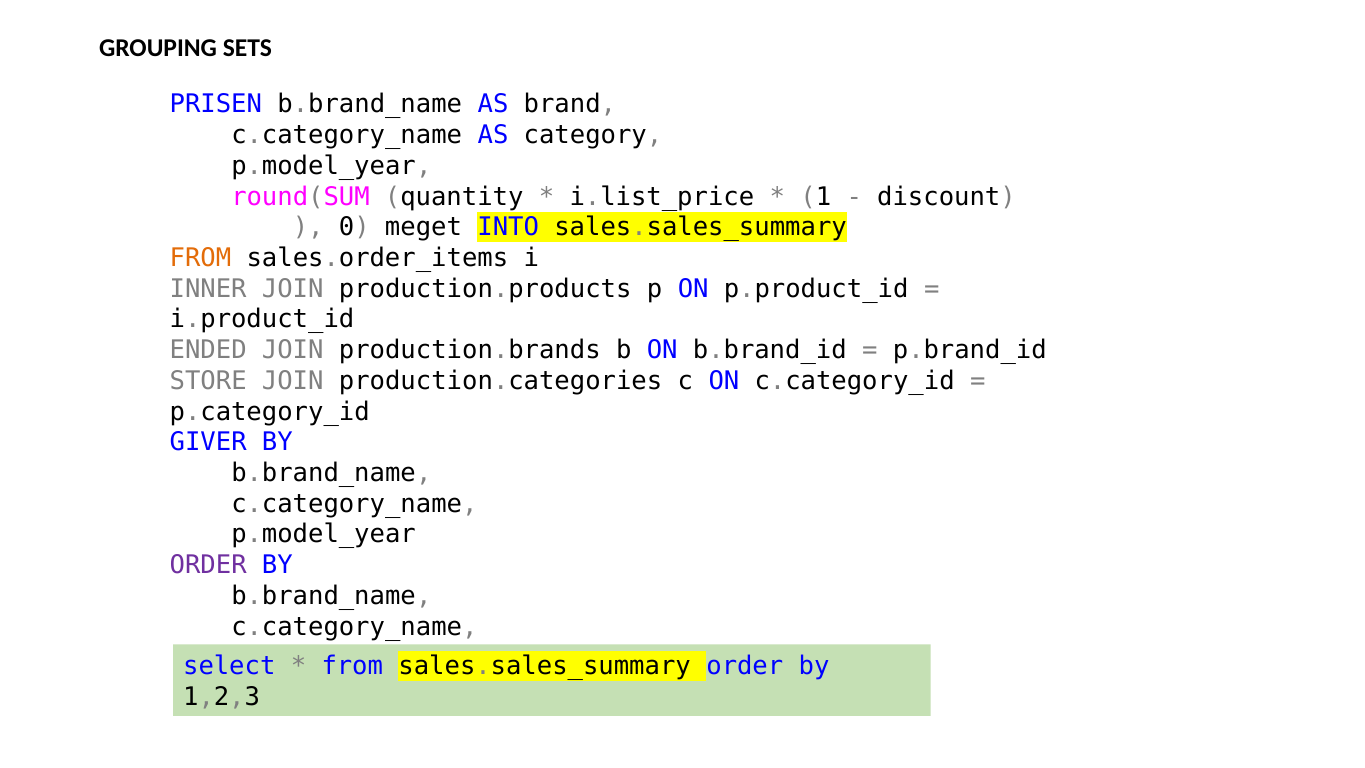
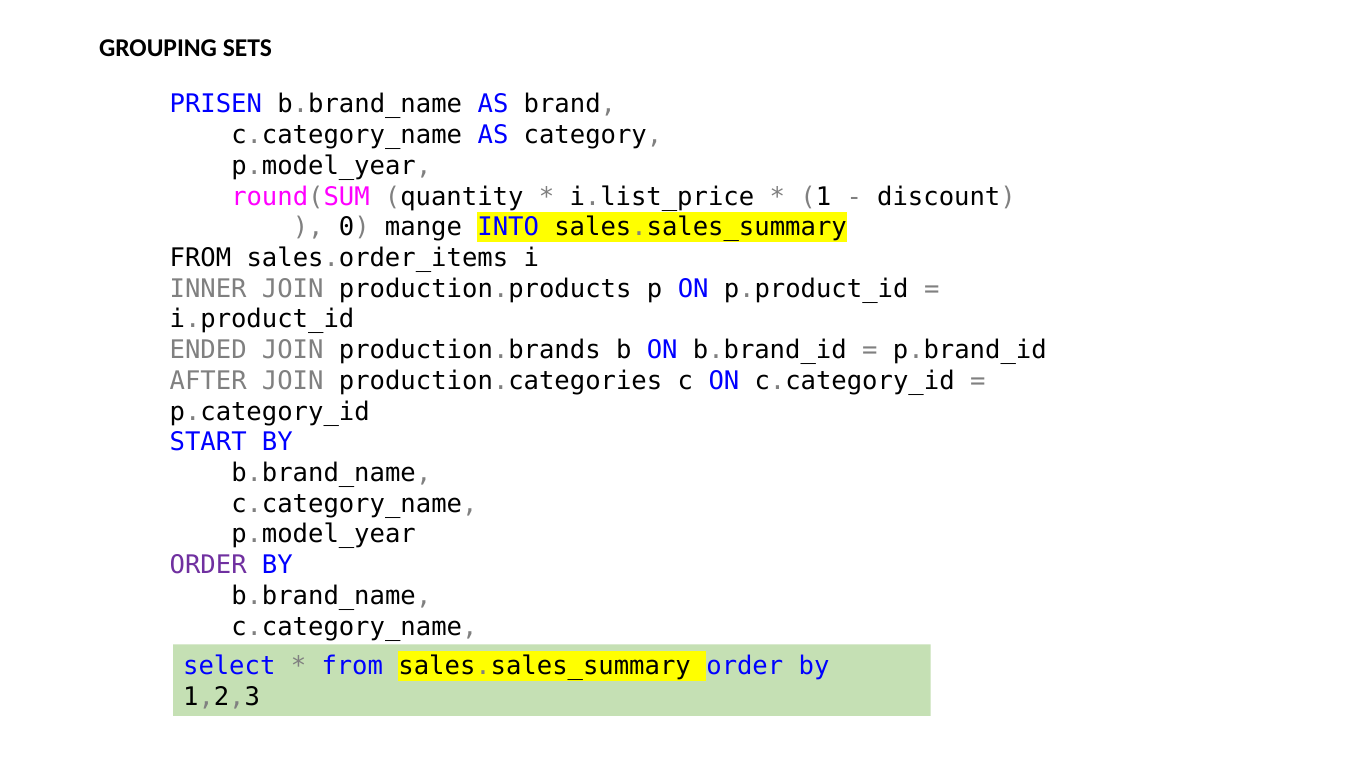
meget: meget -> mange (423, 227)
FROM colour: orange -> black (200, 258)
STORE: STORE -> AFTER (208, 381)
GIVER: GIVER -> START (208, 442)
